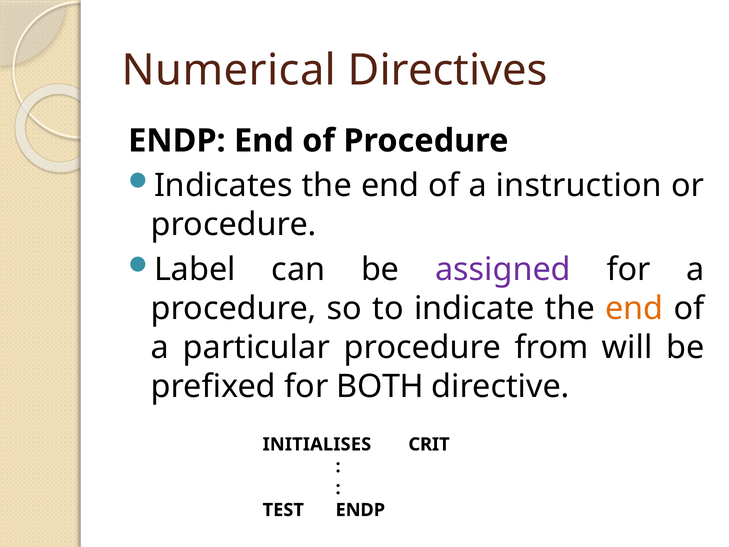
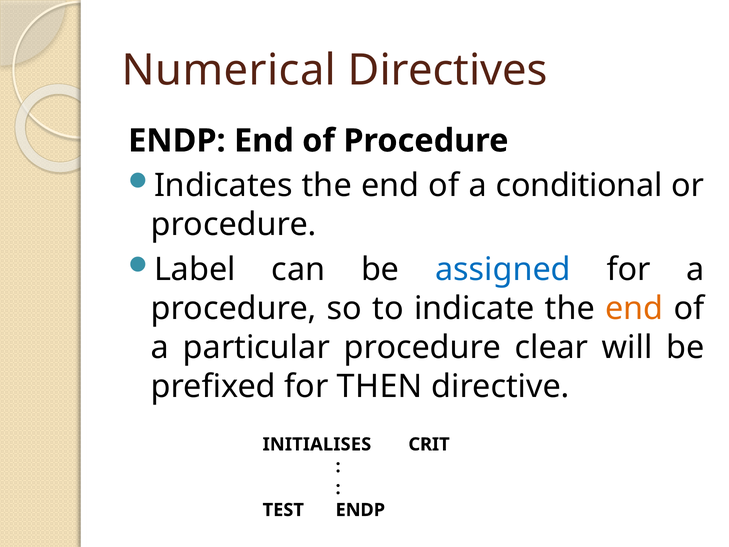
instruction: instruction -> conditional (579, 186)
assigned colour: purple -> blue (503, 270)
from: from -> clear (551, 347)
BOTH: BOTH -> THEN (380, 386)
